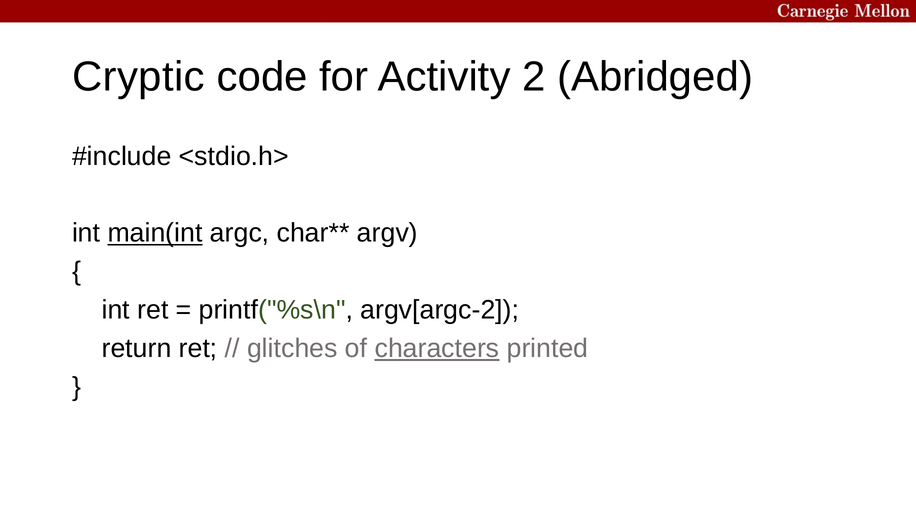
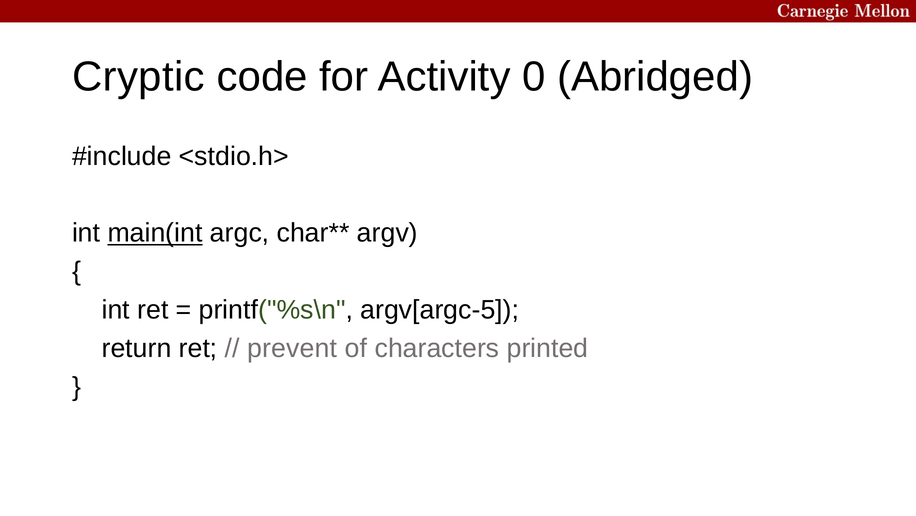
2: 2 -> 0 (534, 77)
argv[argc-2: argv[argc-2 -> argv[argc-5 (440, 310)
glitches: glitches -> prevent (292, 348)
characters underline: present -> none (437, 348)
